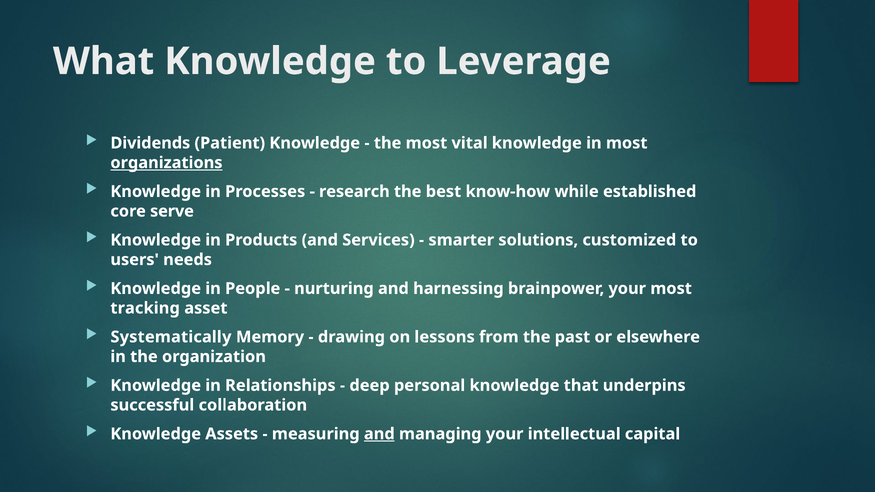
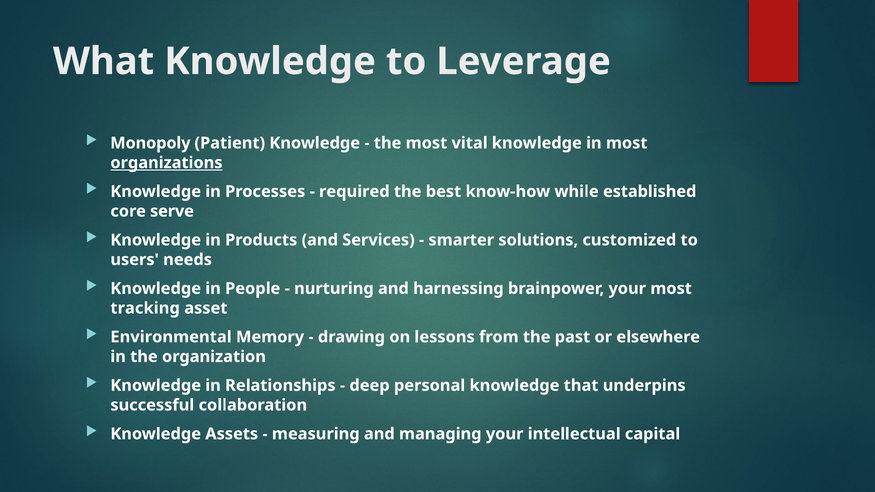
Dividends: Dividends -> Monopoly (150, 143)
research: research -> required (354, 192)
Systematically: Systematically -> Environmental (171, 337)
and underline: present -> none (379, 434)
